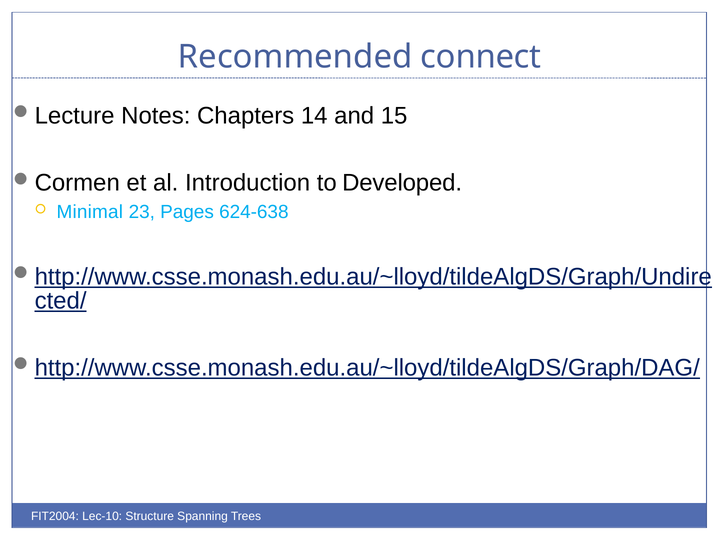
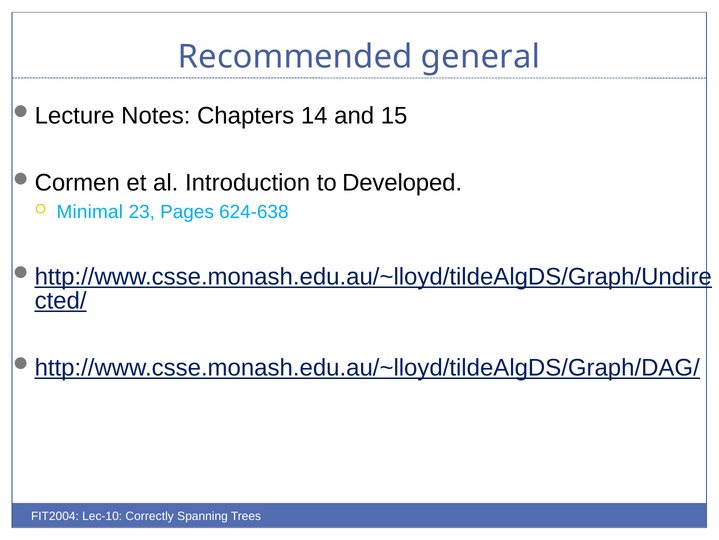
connect: connect -> general (481, 57)
Structure: Structure -> Correctly (150, 516)
